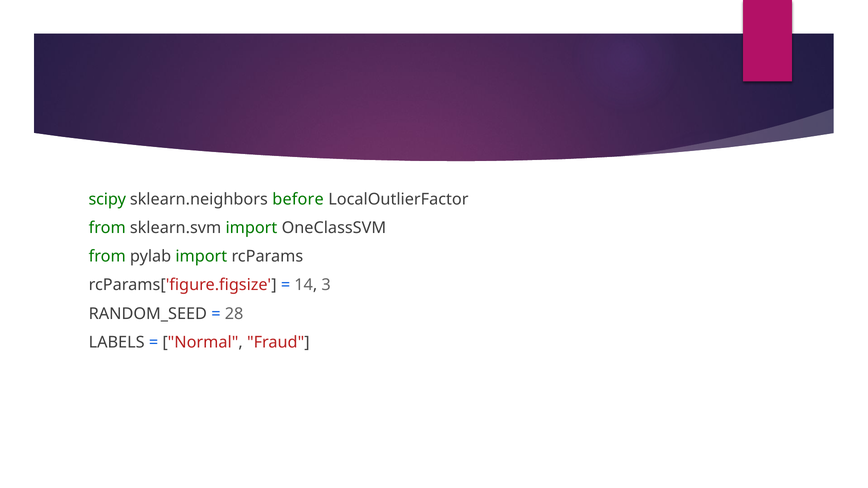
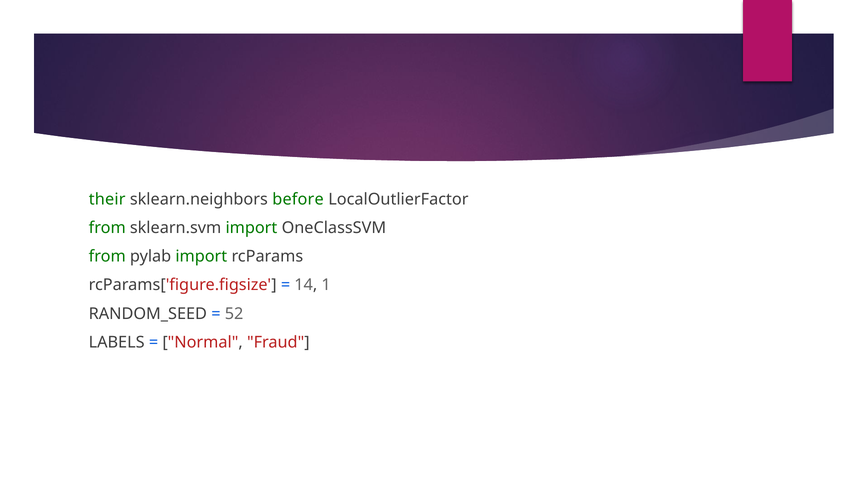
scipy: scipy -> their (107, 200)
3: 3 -> 1 (326, 285)
28: 28 -> 52 (234, 314)
